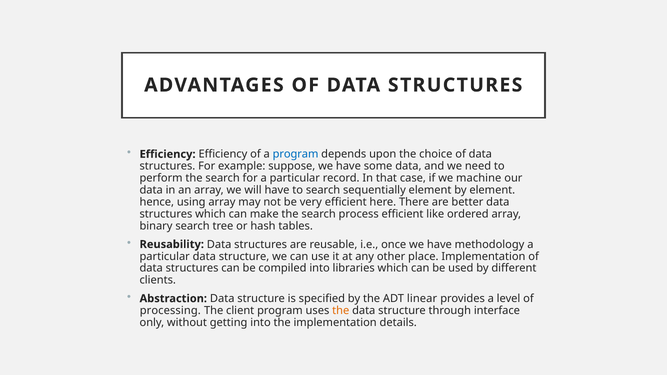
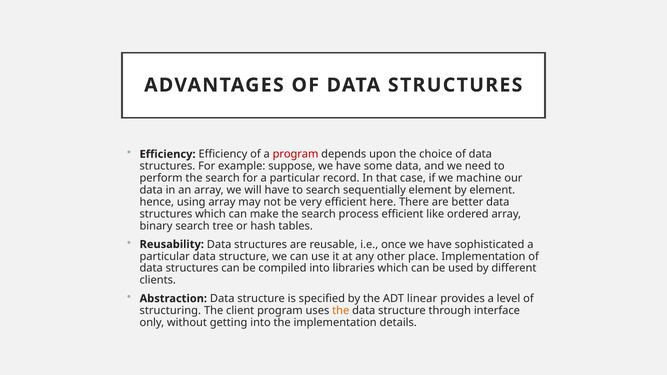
program colour: blue -> red (296, 154)
methodology: methodology -> sophisticated (490, 244)
processing: processing -> structuring (170, 311)
